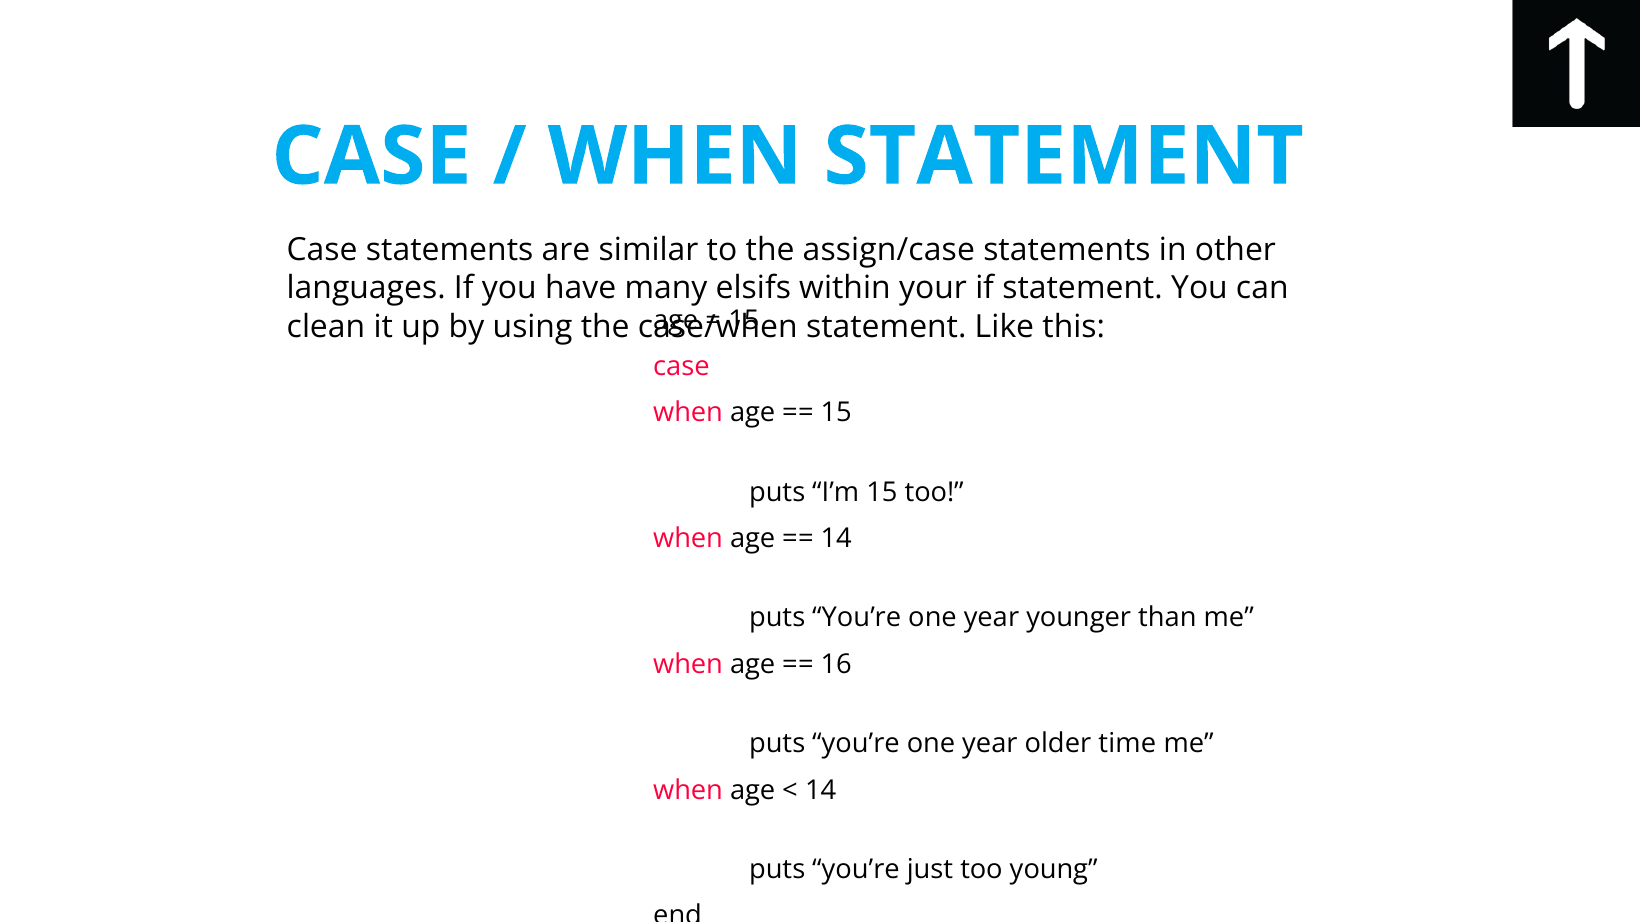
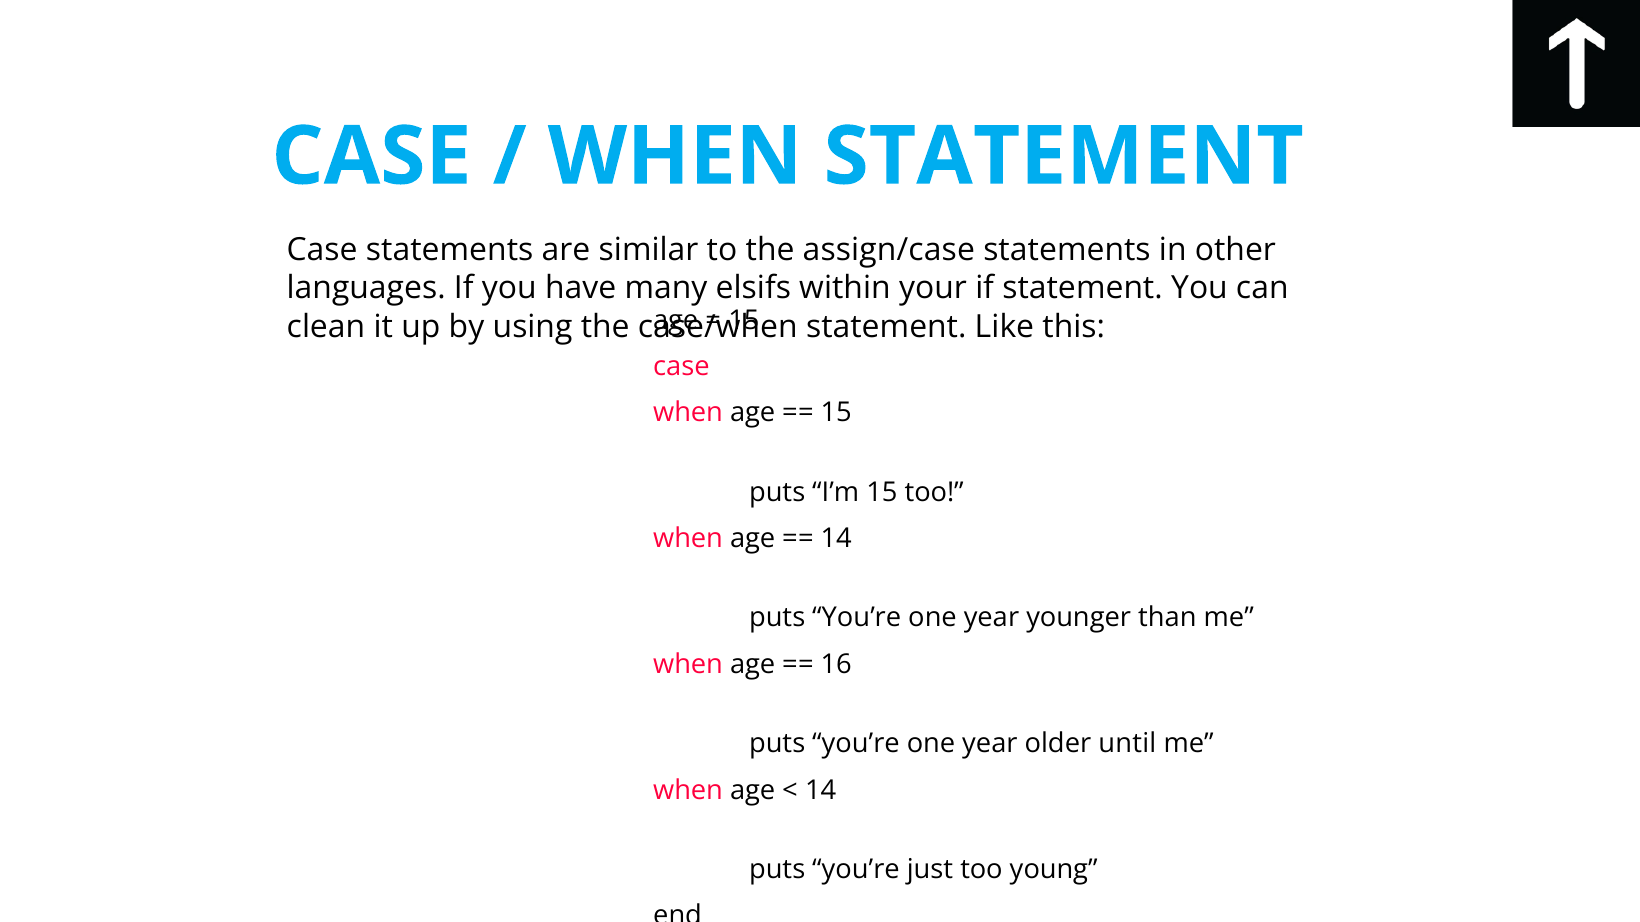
time: time -> until (1127, 744)
